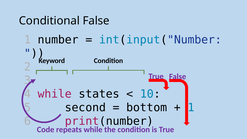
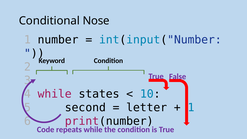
Conditional False: False -> Nose (96, 21)
bottom: bottom -> letter (147, 108)
